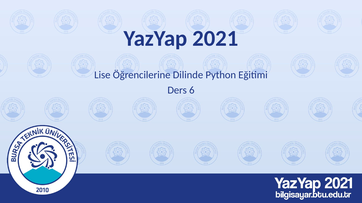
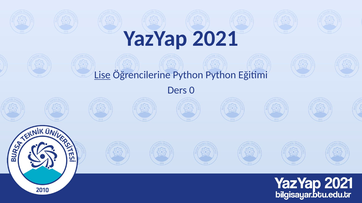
Lise underline: none -> present (102, 75)
Öğrencilerine Dilinde: Dilinde -> Python (188, 75)
6: 6 -> 0 (192, 90)
